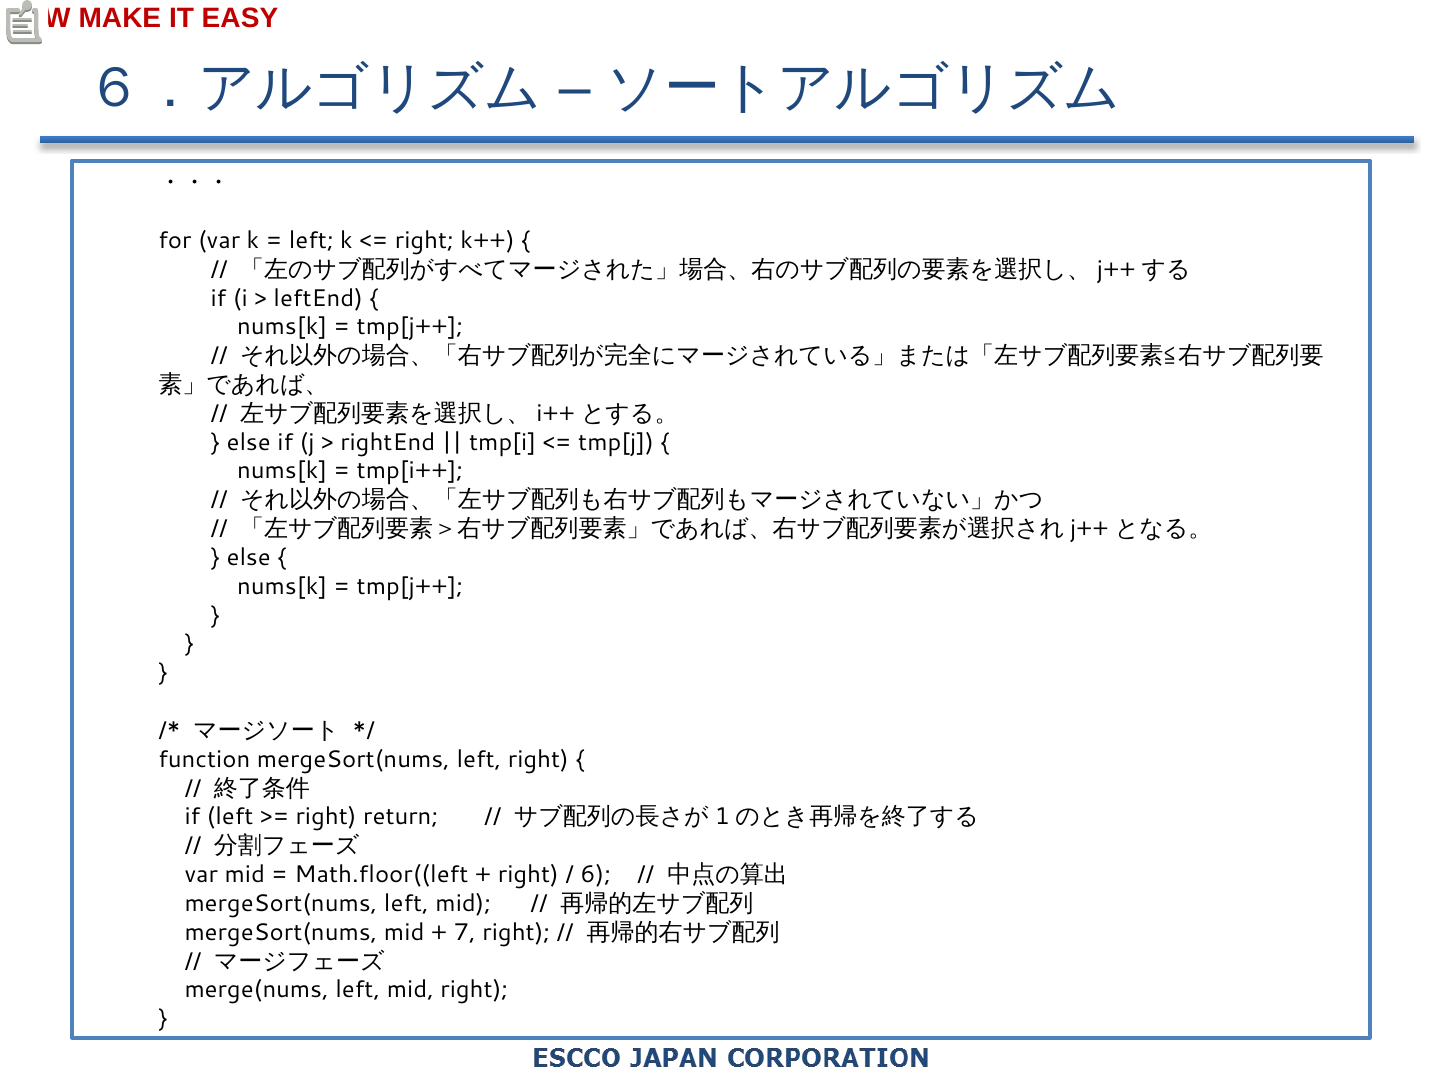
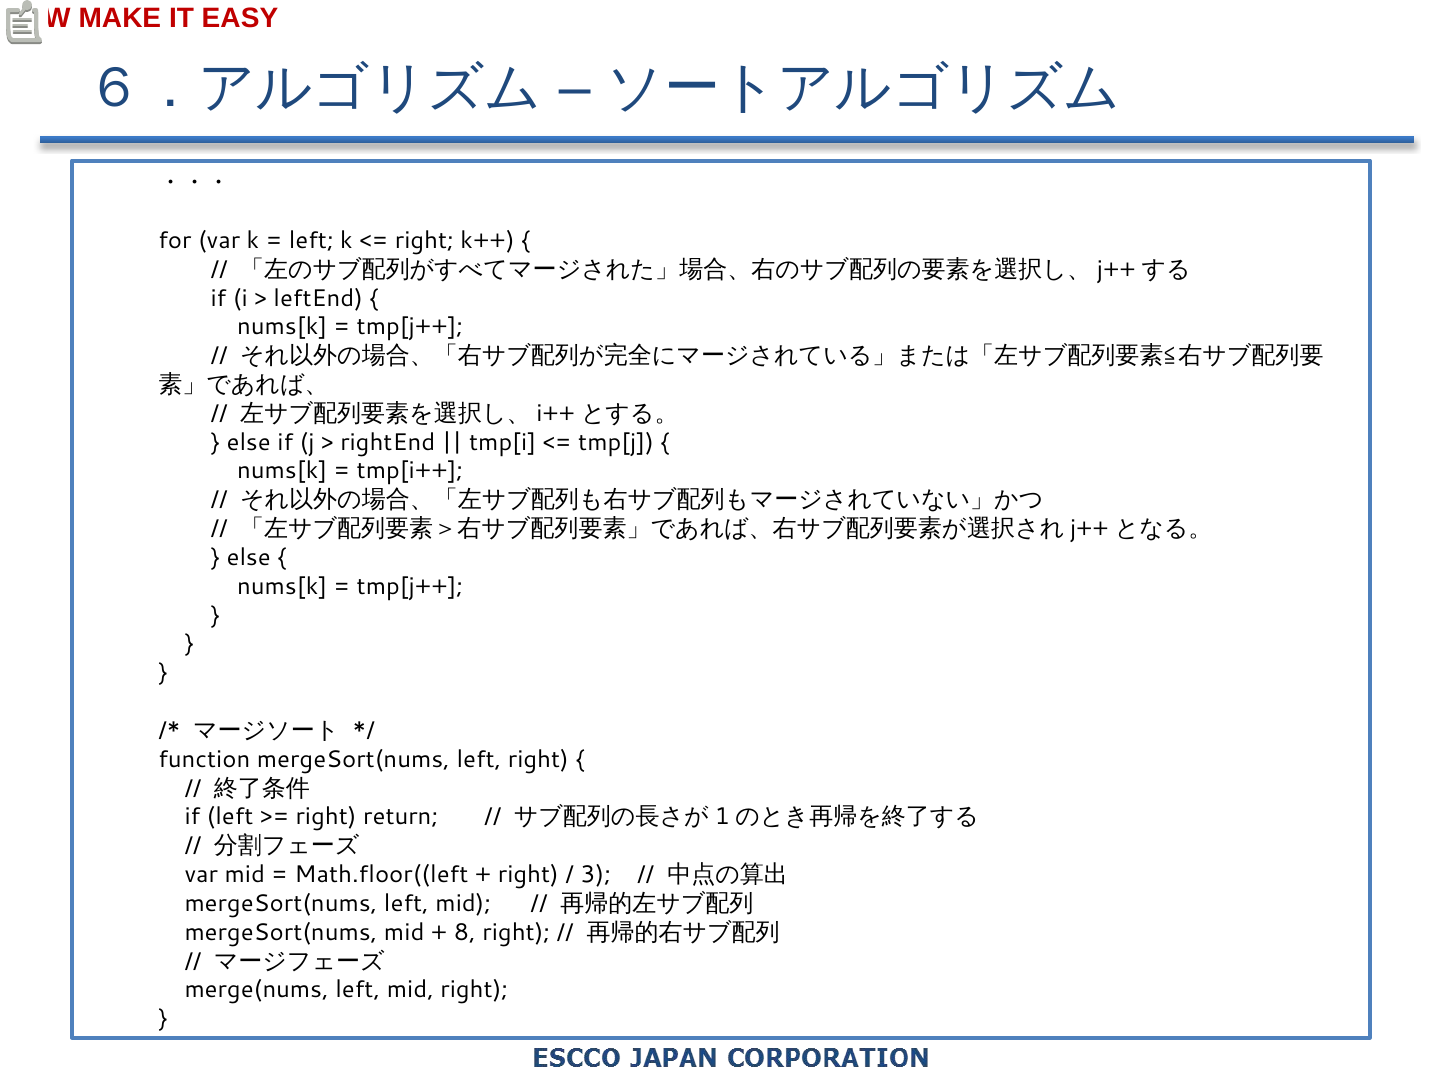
6: 6 -> 3 (596, 875)
7: 7 -> 8 (465, 933)
